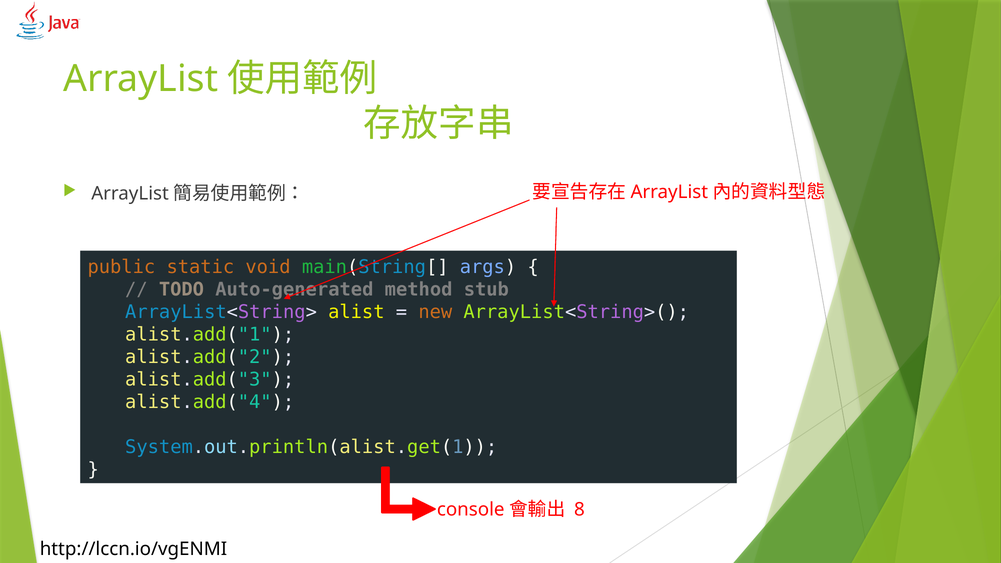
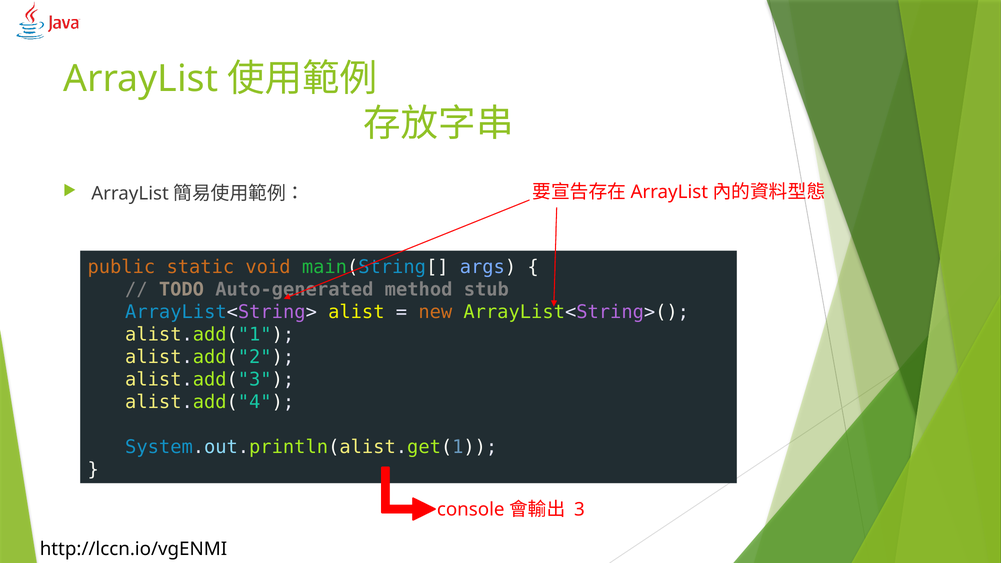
8: 8 -> 3 (579, 510)
